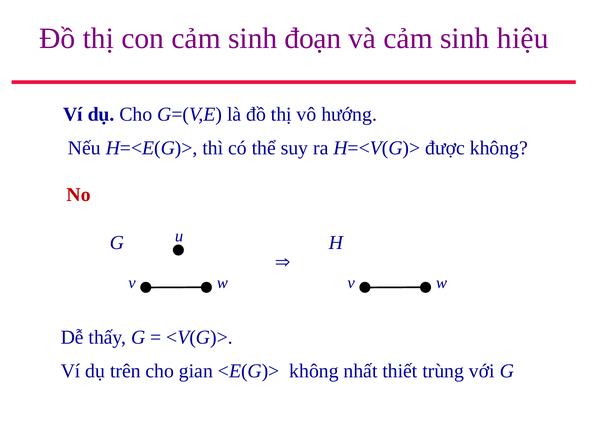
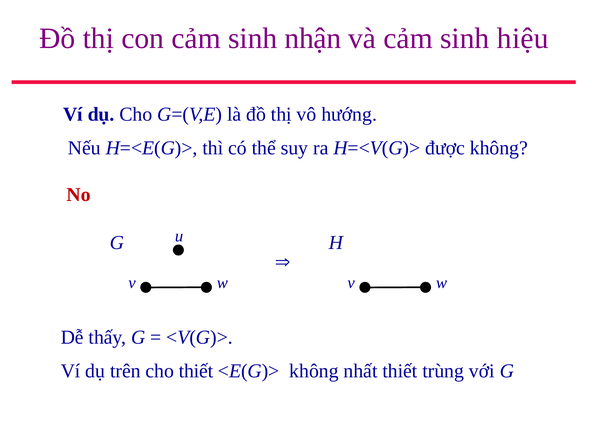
đoạn: đoạn -> nhận (313, 38)
cho gian: gian -> thiết (196, 371)
